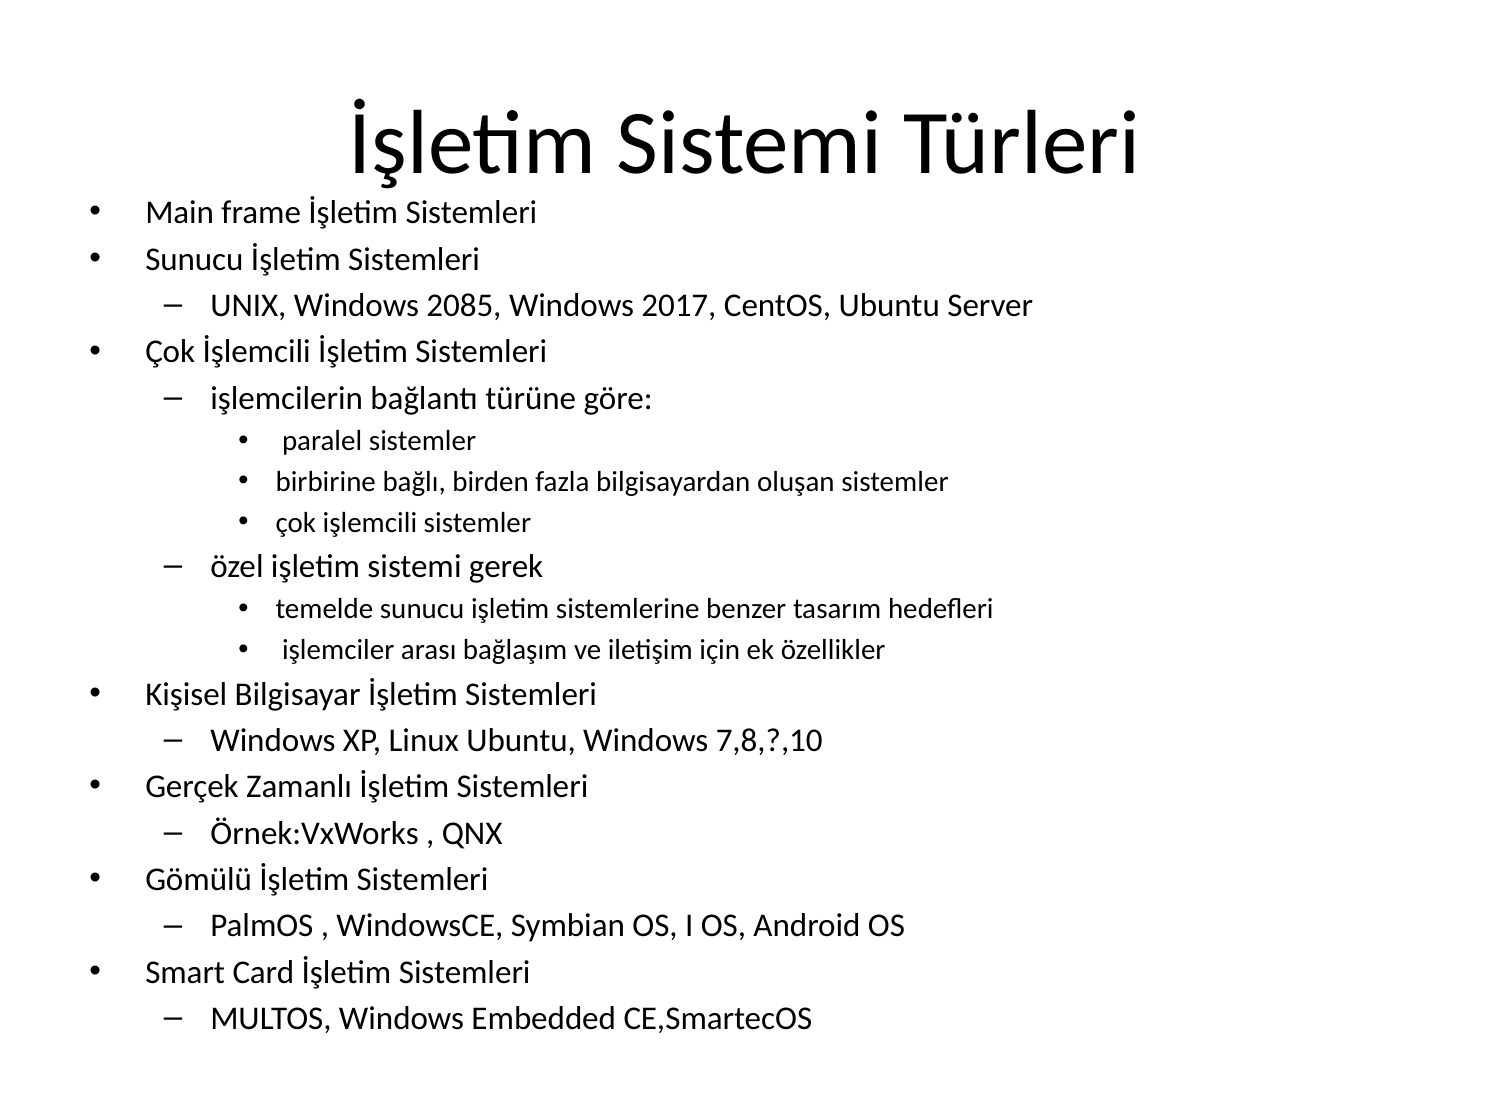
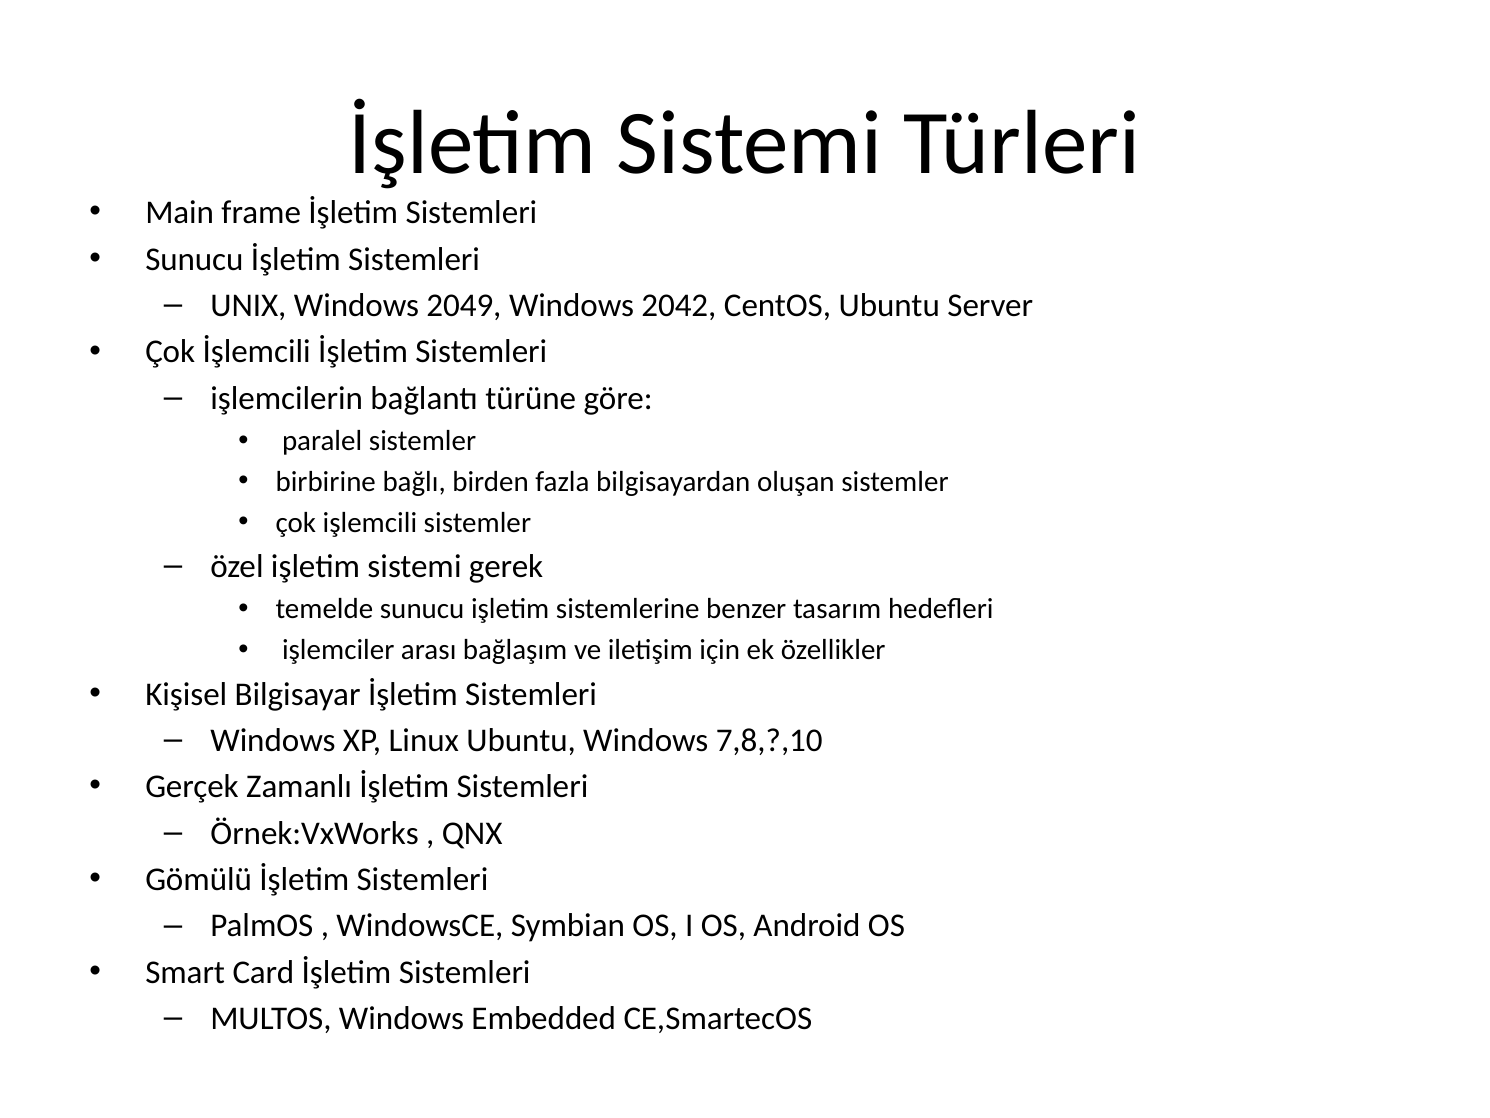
2085: 2085 -> 2049 (464, 306)
2017: 2017 -> 2042 (679, 306)
